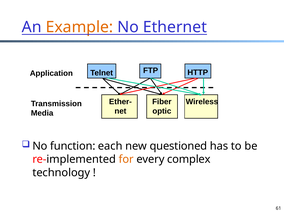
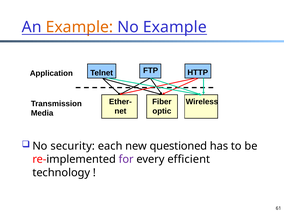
No Ethernet: Ethernet -> Example (175, 27)
function: function -> security (73, 146)
for colour: orange -> purple (126, 159)
complex: complex -> efficient (189, 159)
